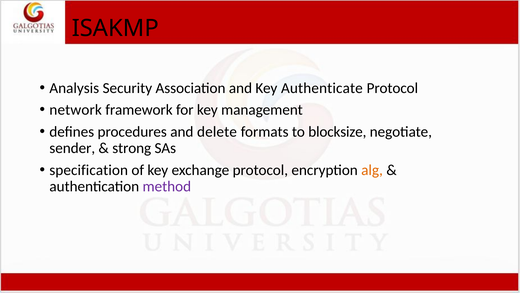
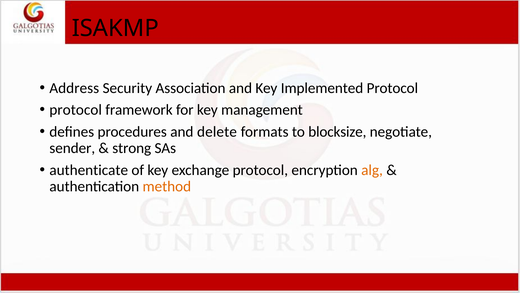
Analysis: Analysis -> Address (74, 88)
Authenticate: Authenticate -> Implemented (322, 88)
network: network -> protocol (76, 110)
specification: specification -> authenticate (89, 170)
method colour: purple -> orange (167, 186)
